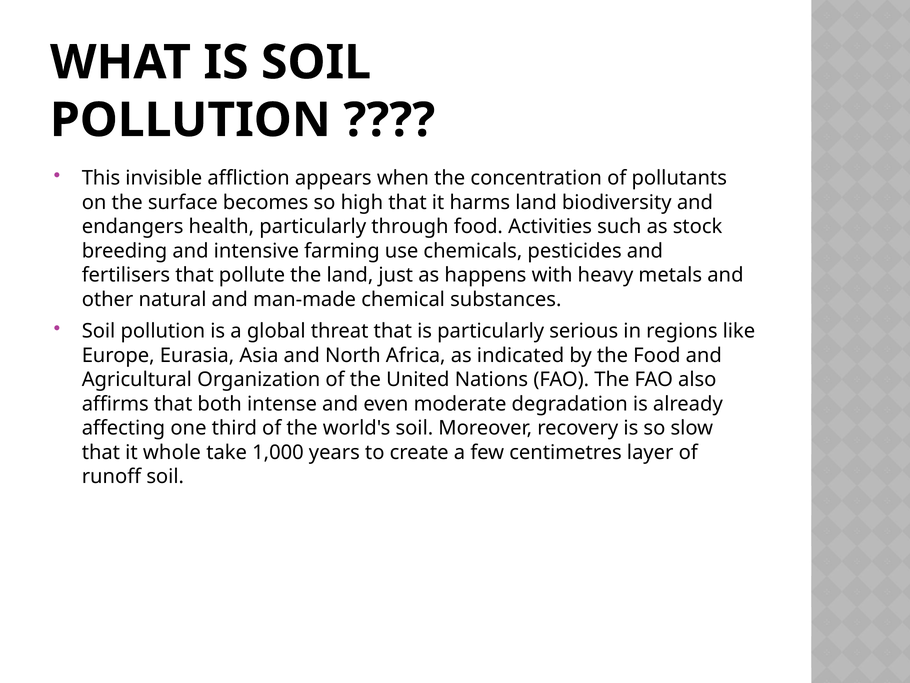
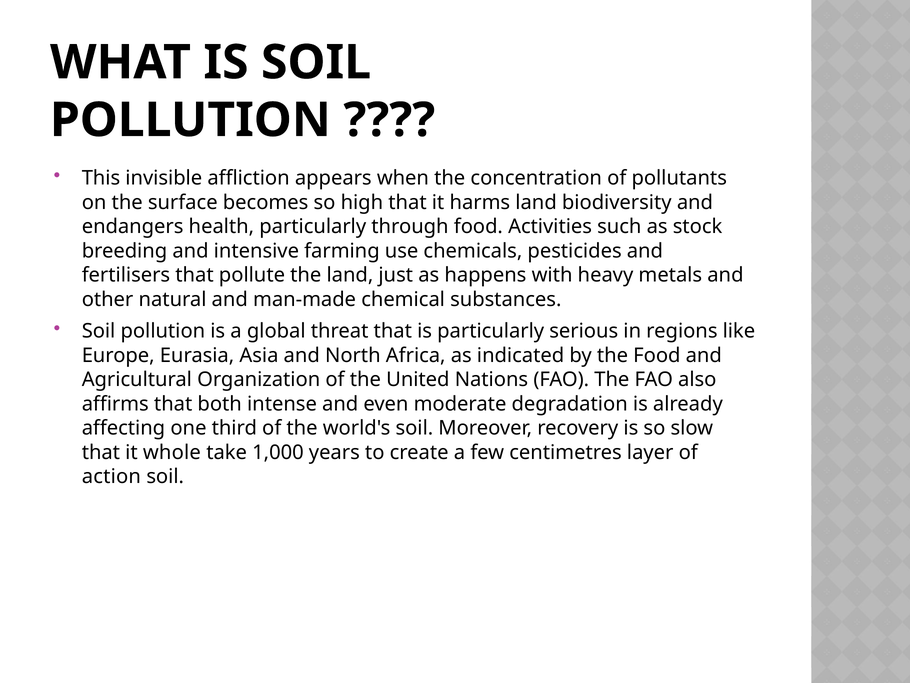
runoff: runoff -> action (111, 476)
